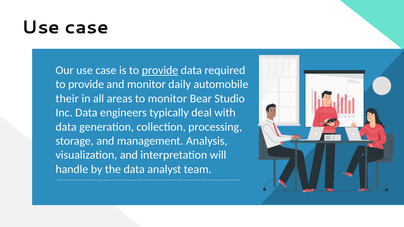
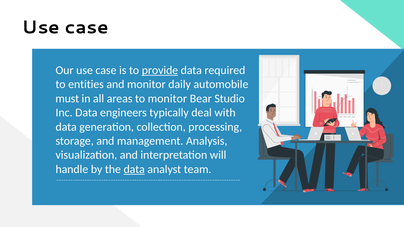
provide: provide -> entities (86, 85)
their: their -> must (67, 99)
data underline: none -> present (134, 169)
